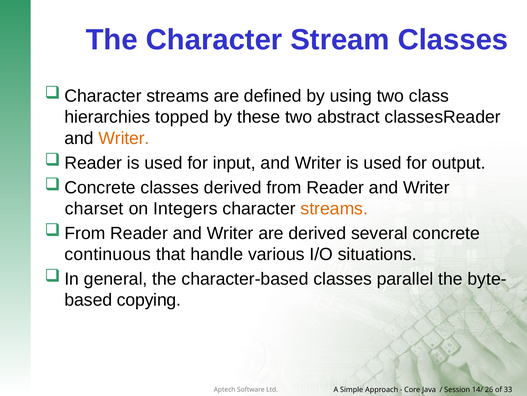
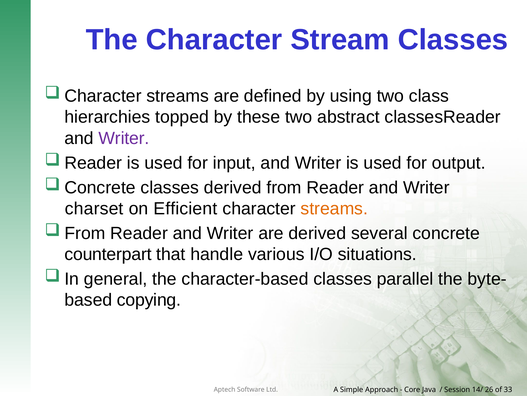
Writer colour: orange -> purple (124, 138)
Integers: Integers -> Efficient (185, 208)
continuous: continuous -> counterpart (108, 254)
